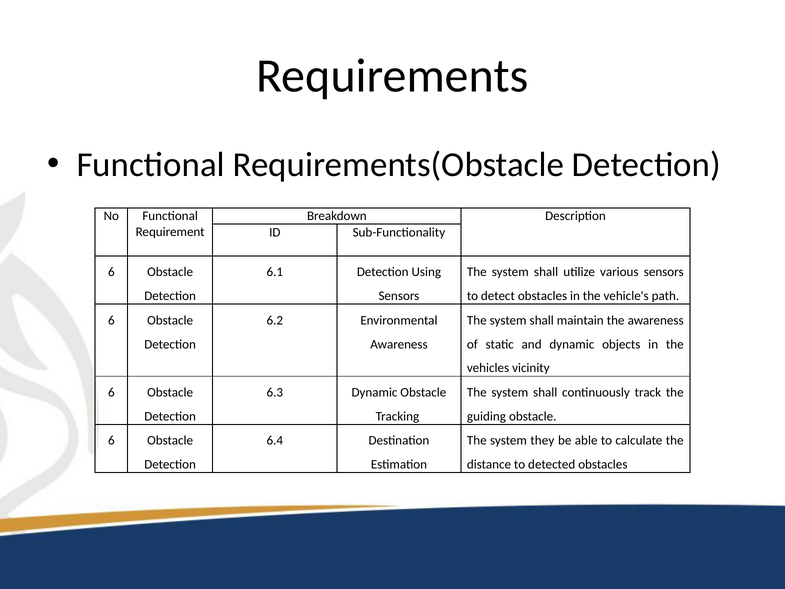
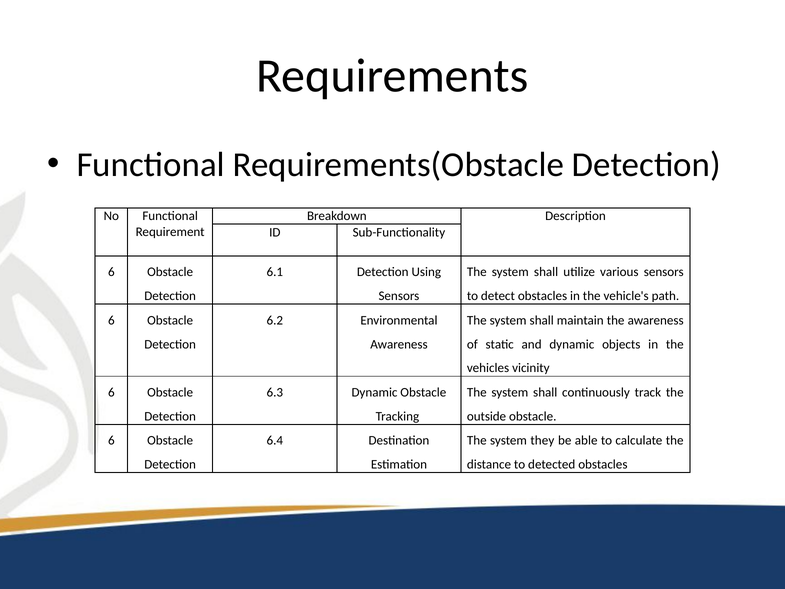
guiding: guiding -> outside (487, 416)
